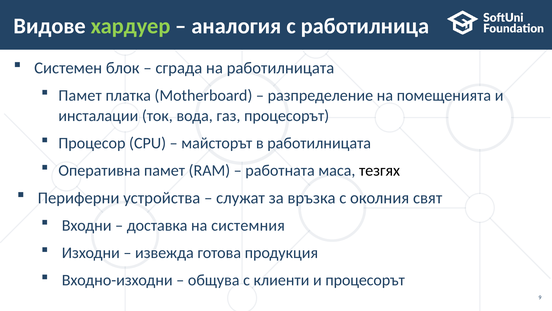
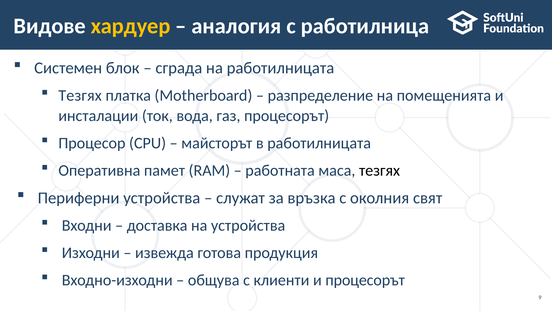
хардуер colour: light green -> yellow (131, 26)
Памет: Памет -> Тезгях (80, 95)
на системния: системния -> устройства (248, 225)
